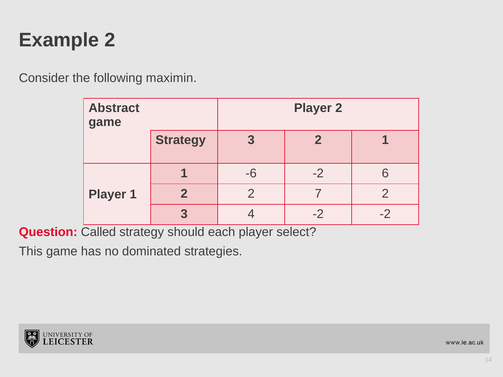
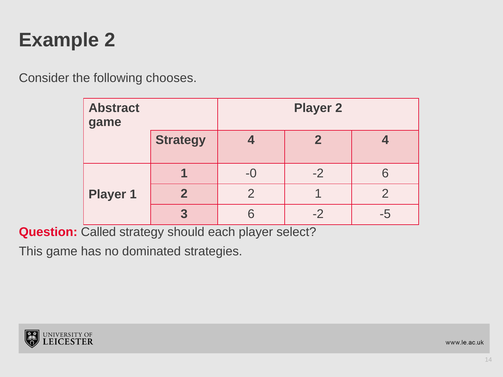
maximin: maximin -> chooses (171, 78)
Strategy 3: 3 -> 4 (251, 140)
2 1: 1 -> 4 (385, 140)
-6: -6 -> -0 (251, 173)
2 7: 7 -> 1 (318, 194)
3 4: 4 -> 6 (251, 214)
-2 -2: -2 -> -5 (385, 214)
